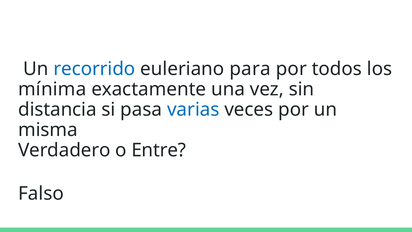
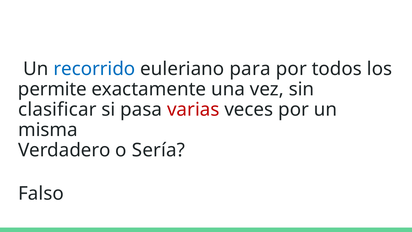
mínima: mínima -> permite (52, 89)
distancia: distancia -> clasificar (57, 109)
varias colour: blue -> red (193, 109)
Entre: Entre -> Sería (158, 150)
